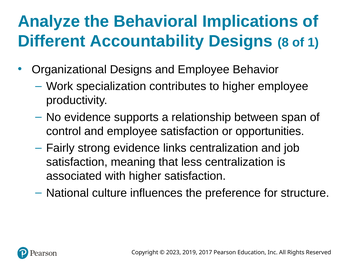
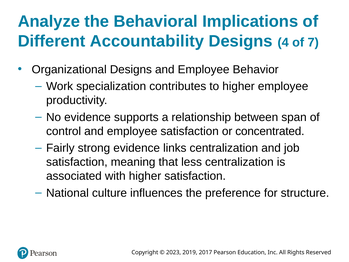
8: 8 -> 4 (283, 42)
1: 1 -> 7 (313, 42)
opportunities: opportunities -> concentrated (270, 131)
